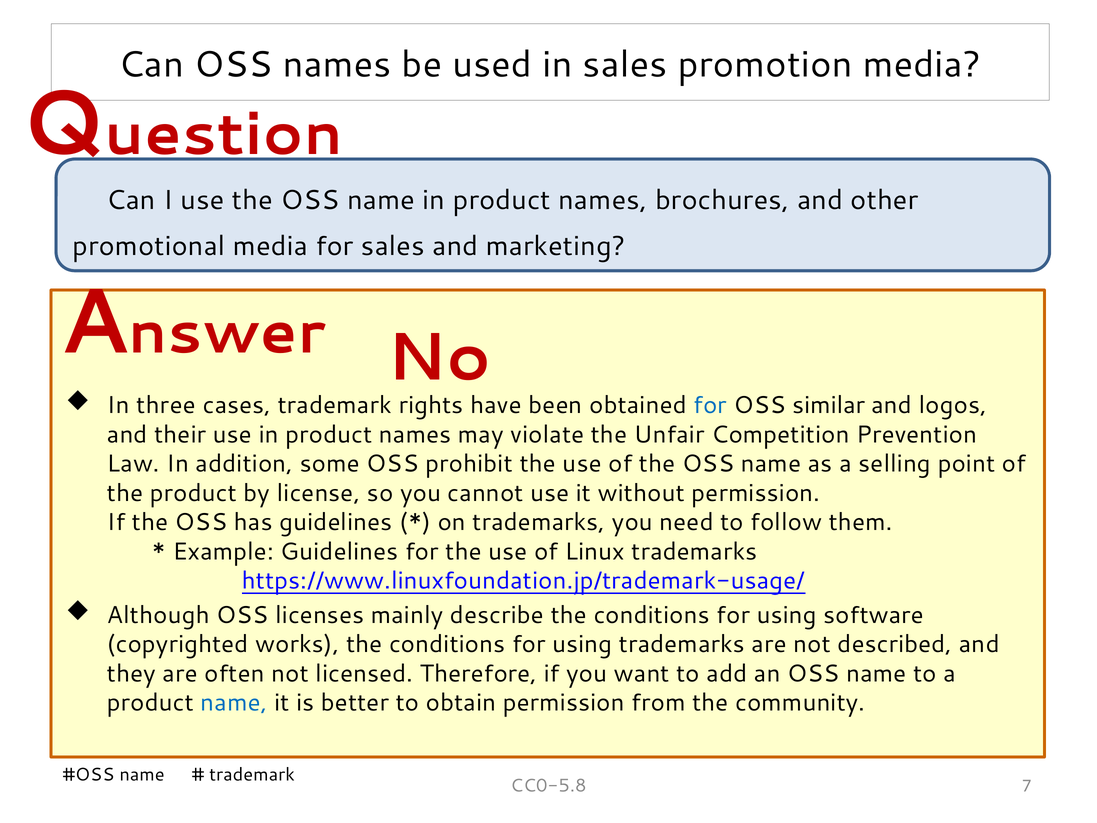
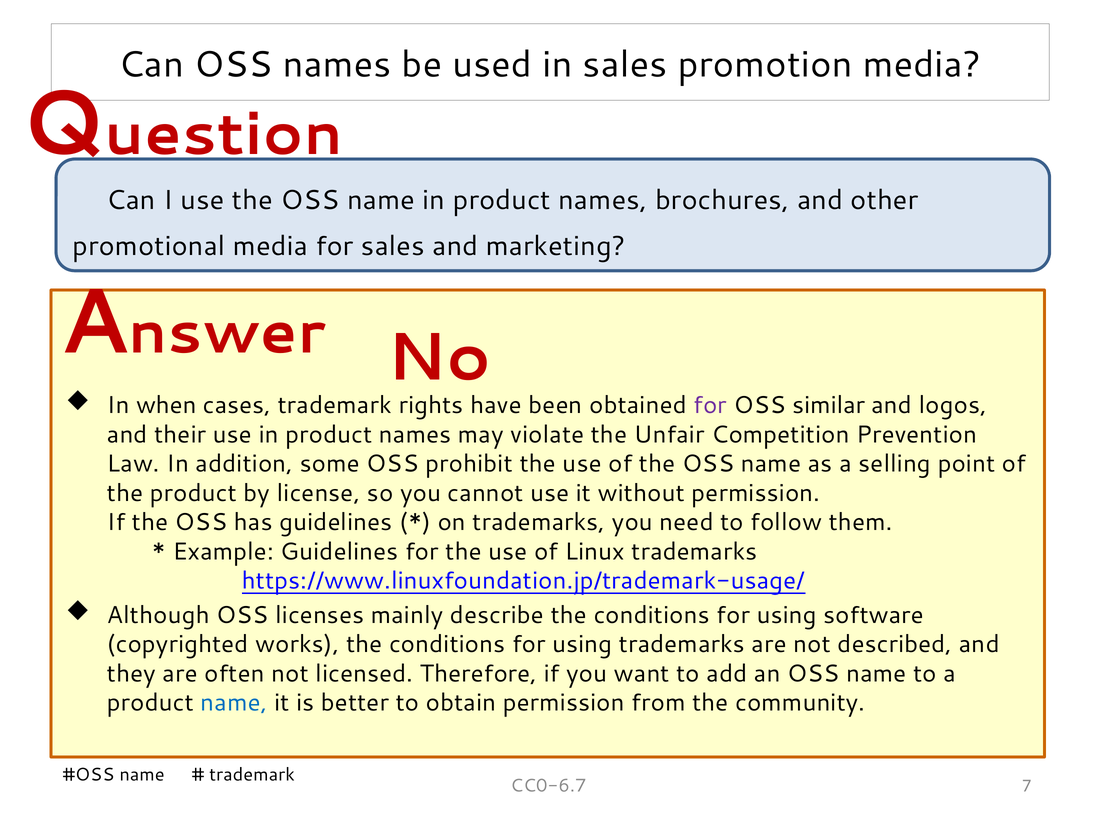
three: three -> when (166, 405)
for colour: blue -> purple (710, 405)
CC0-5.8: CC0-5.8 -> CC0-6.7 (548, 786)
